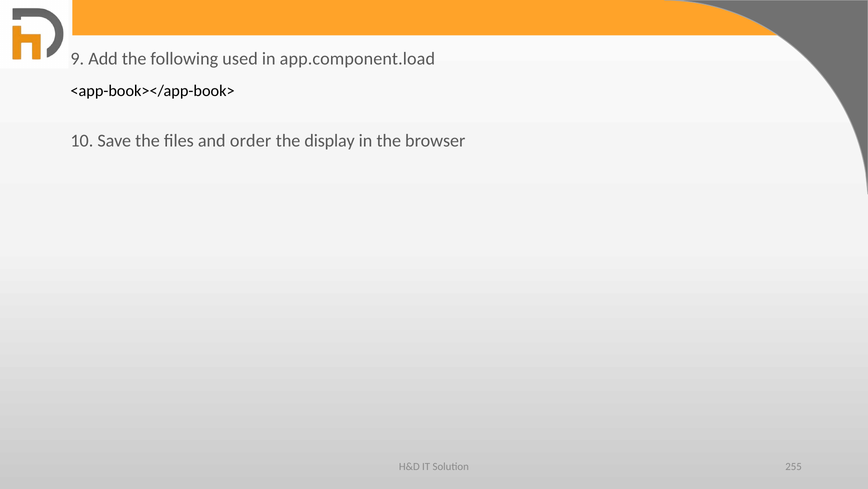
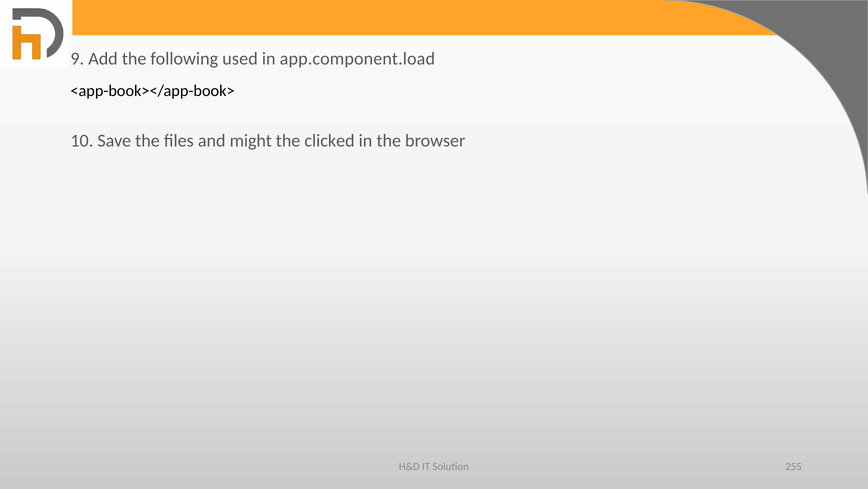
order: order -> might (251, 140)
display: display -> clicked (330, 140)
